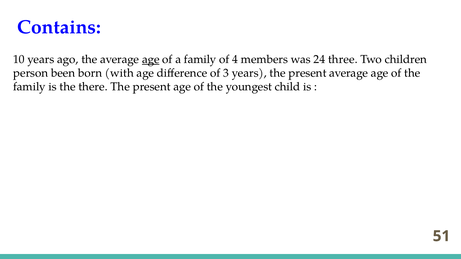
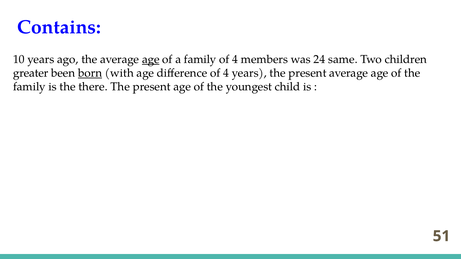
three: three -> same (343, 59)
person: person -> greater (31, 73)
born underline: none -> present (90, 73)
difference of 3: 3 -> 4 (226, 73)
